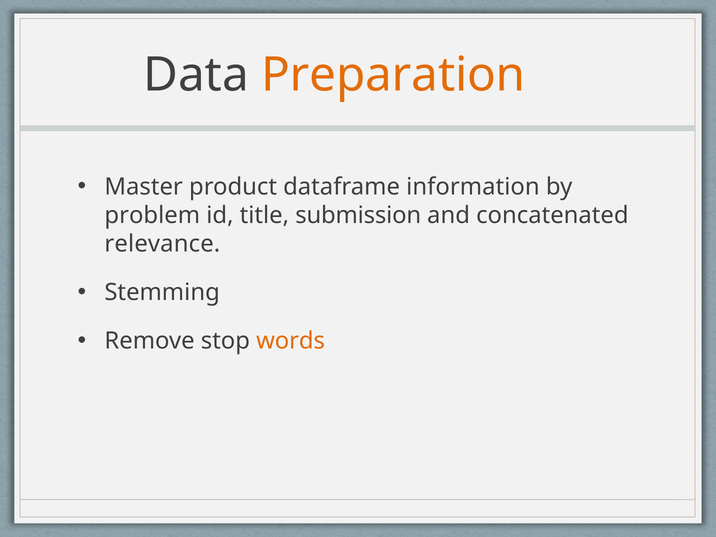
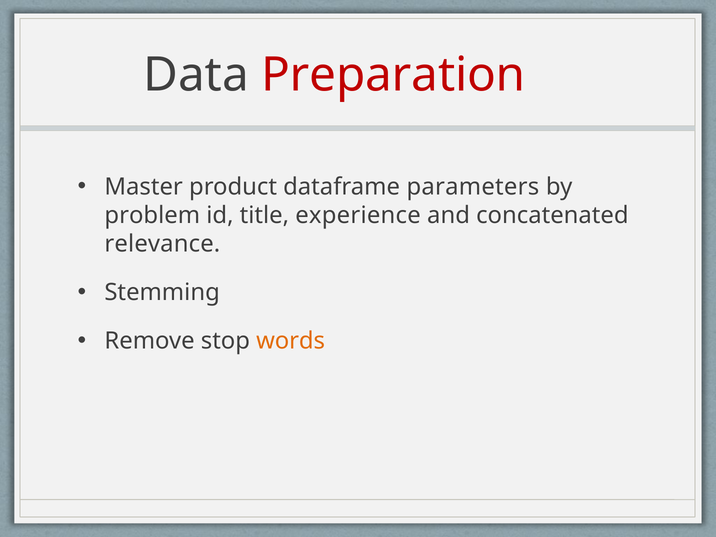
Preparation colour: orange -> red (393, 75)
information: information -> parameters (473, 187)
submission: submission -> experience (358, 215)
